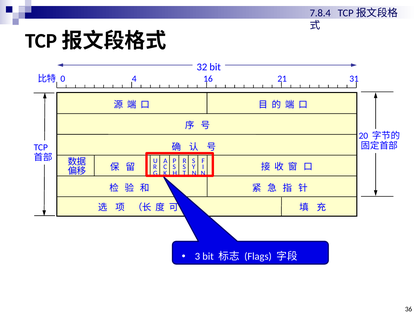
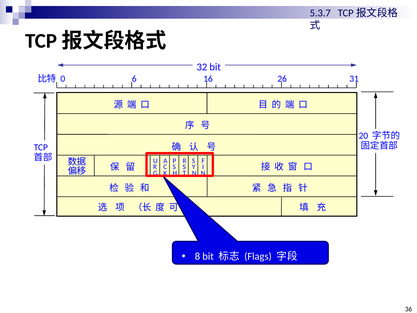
7.8.4: 7.8.4 -> 5.3.7 (320, 13)
4: 4 -> 6 (134, 79)
21: 21 -> 26 (282, 79)
3: 3 -> 8 (197, 256)
